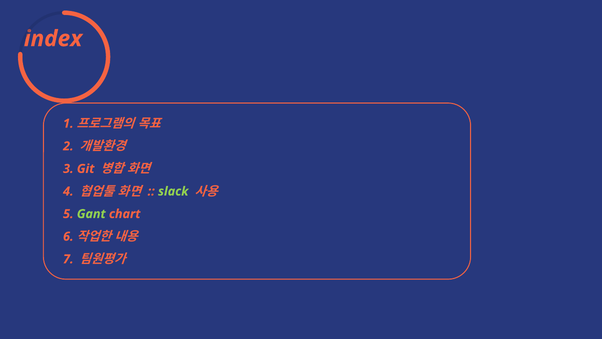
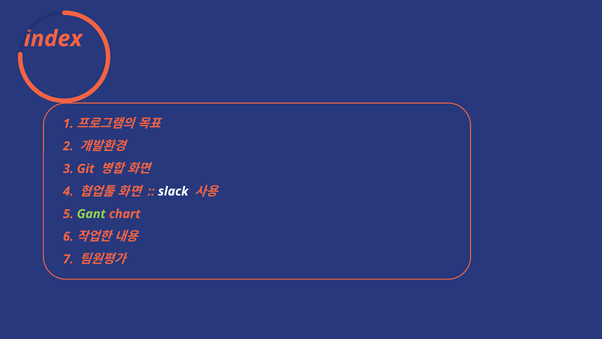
slack colour: light green -> white (173, 191)
